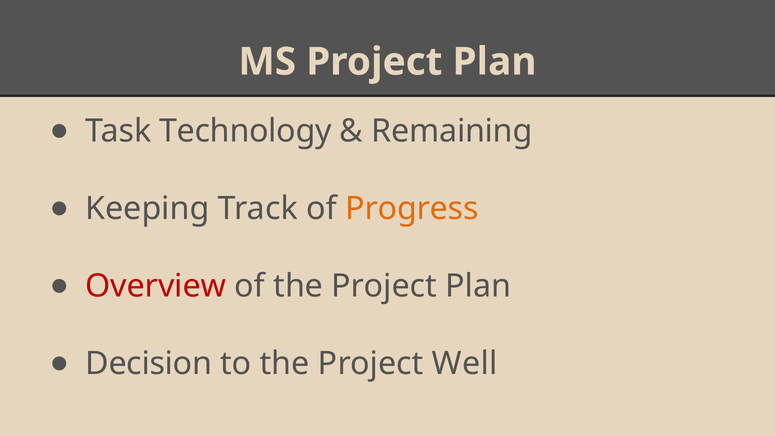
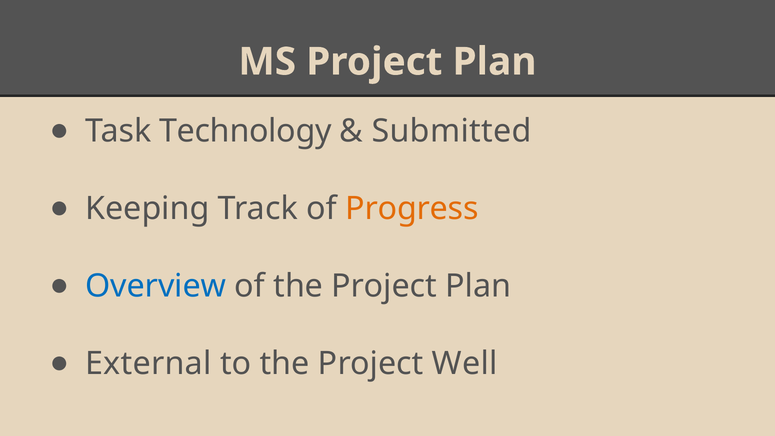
Remaining: Remaining -> Submitted (452, 131)
Overview colour: red -> blue (156, 286)
Decision: Decision -> External (148, 364)
